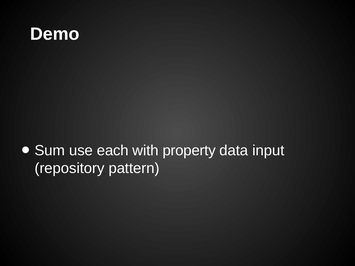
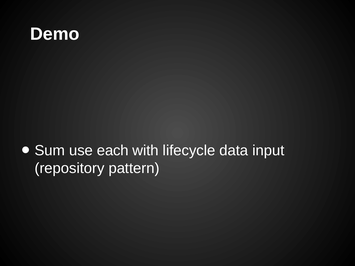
property: property -> lifecycle (189, 151)
